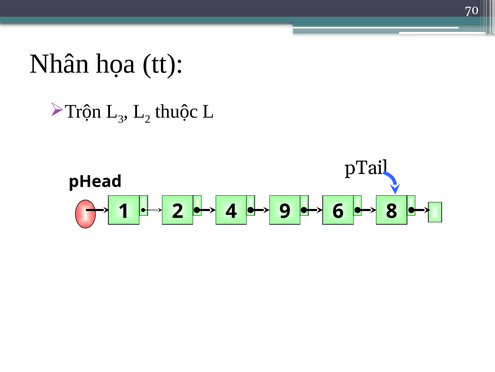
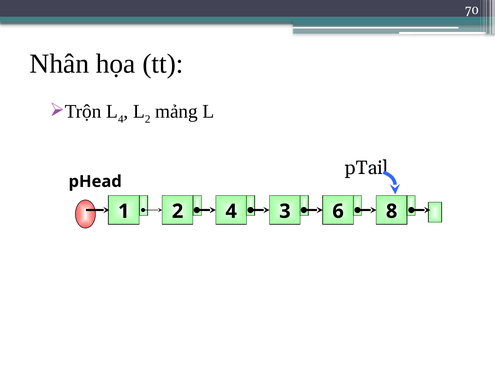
L 3: 3 -> 4 (121, 119)
thuộc: thuộc -> mảng (177, 111)
9: 9 -> 3 (285, 211)
